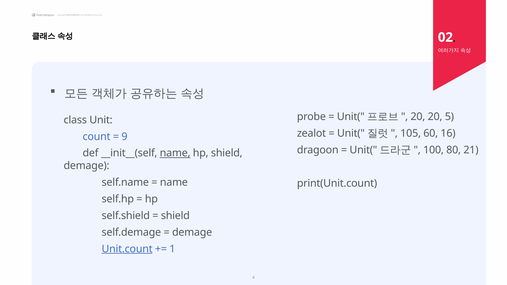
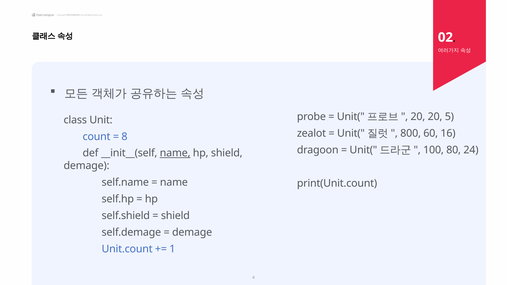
105: 105 -> 800 (411, 134)
9: 9 -> 8 (124, 137)
21: 21 -> 24 (471, 150)
Unit.count underline: present -> none (127, 249)
